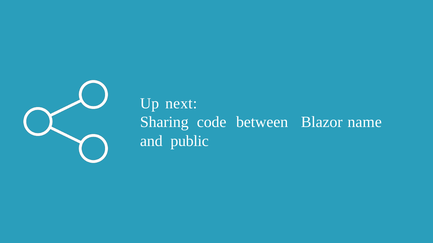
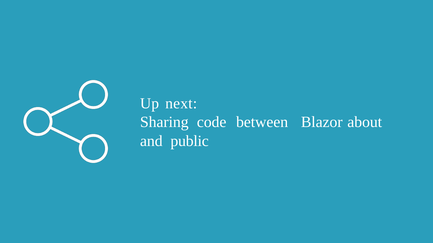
name: name -> about (365, 122)
